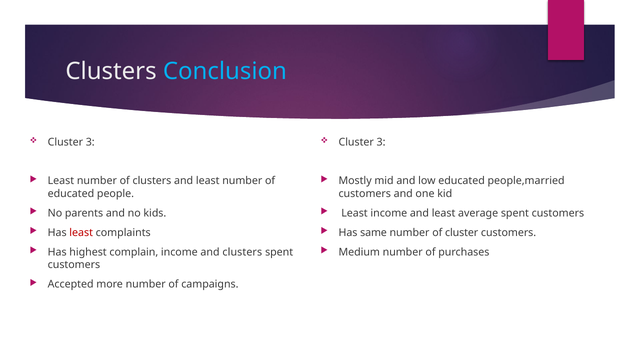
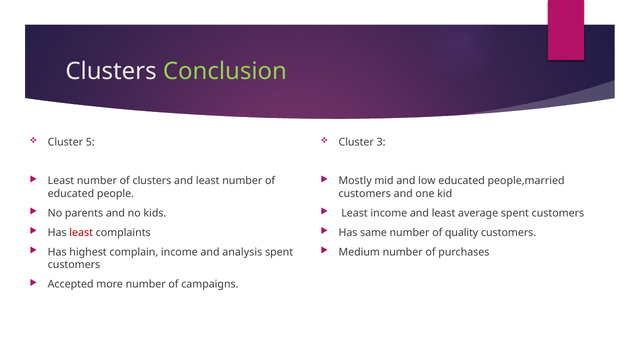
Conclusion colour: light blue -> light green (225, 71)
3: 3 -> 5 (90, 142)
of cluster: cluster -> quality (462, 233)
and clusters: clusters -> analysis (242, 252)
